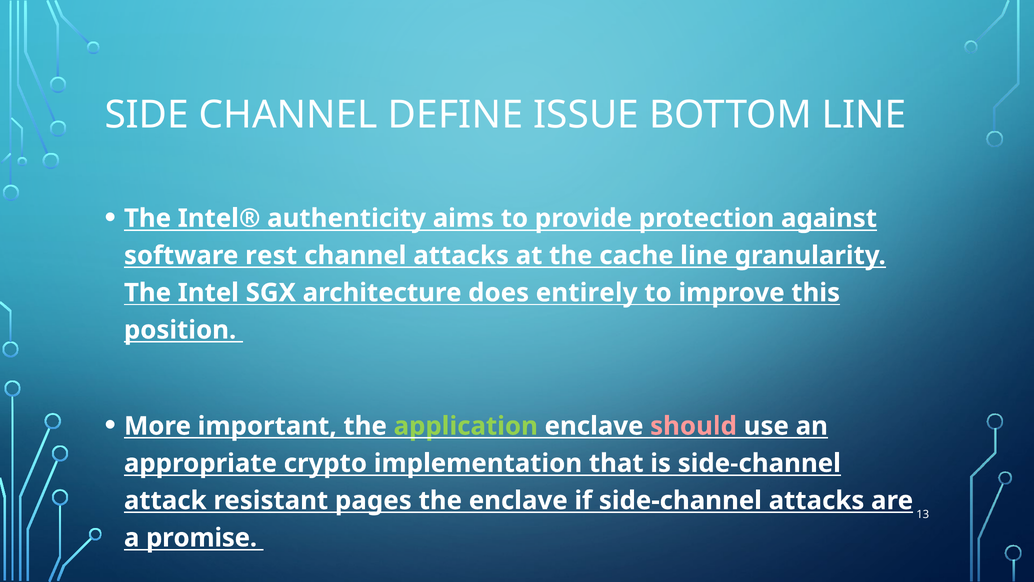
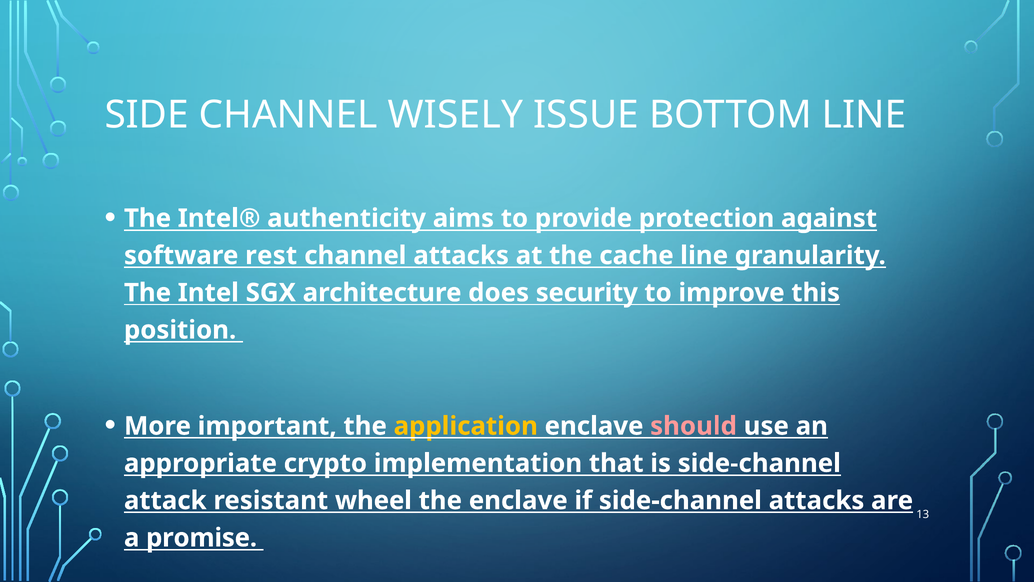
DEFINE: DEFINE -> WISELY (455, 115)
entirely: entirely -> security (587, 293)
application colour: light green -> yellow (466, 426)
pages: pages -> wheel (373, 500)
